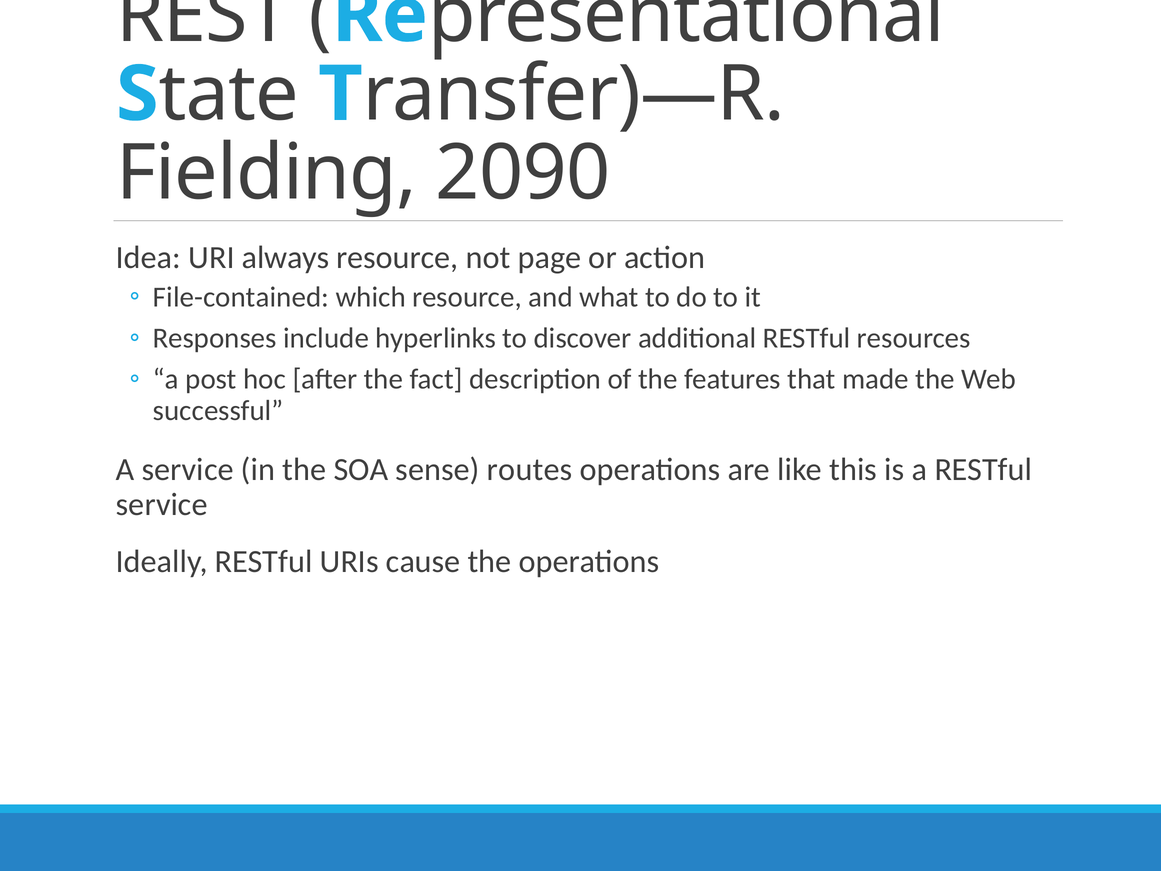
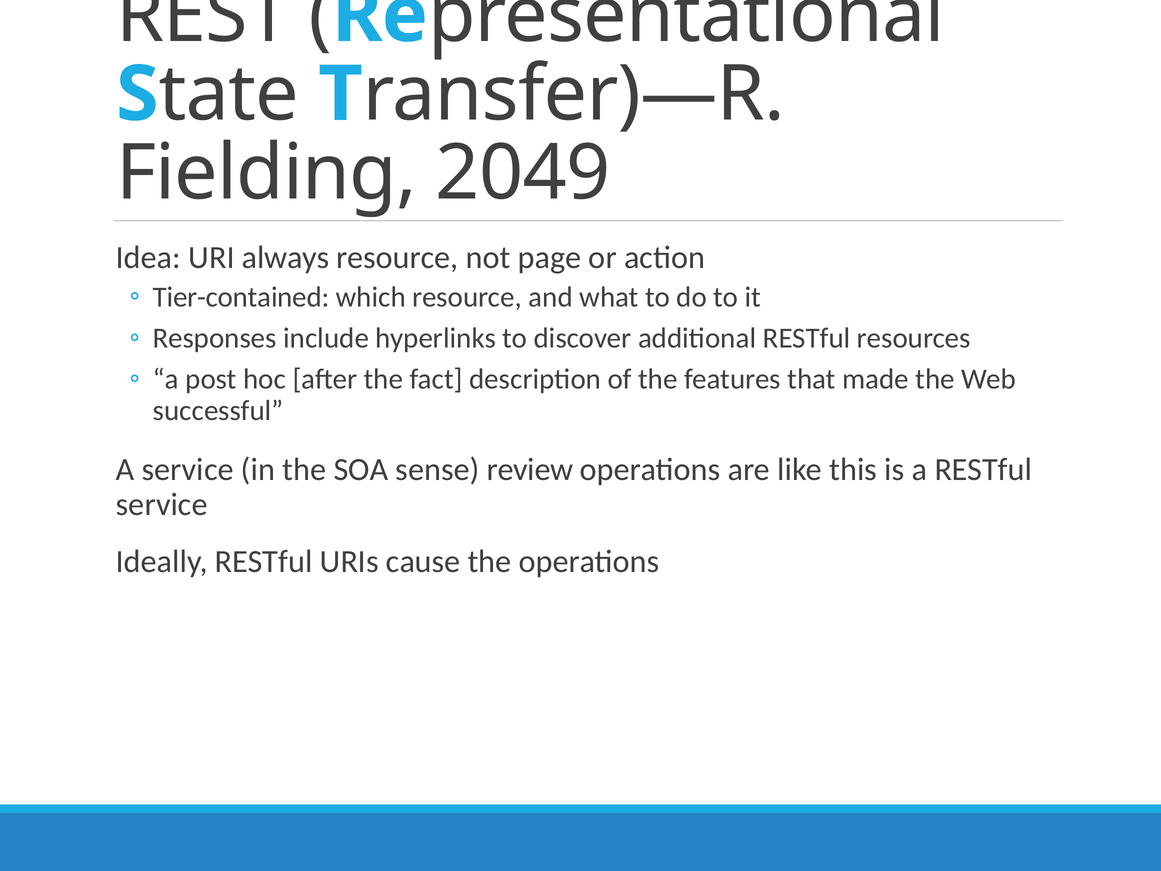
2090: 2090 -> 2049 (523, 173)
File-contained: File-contained -> Tier-contained (241, 297)
routes: routes -> review (530, 469)
